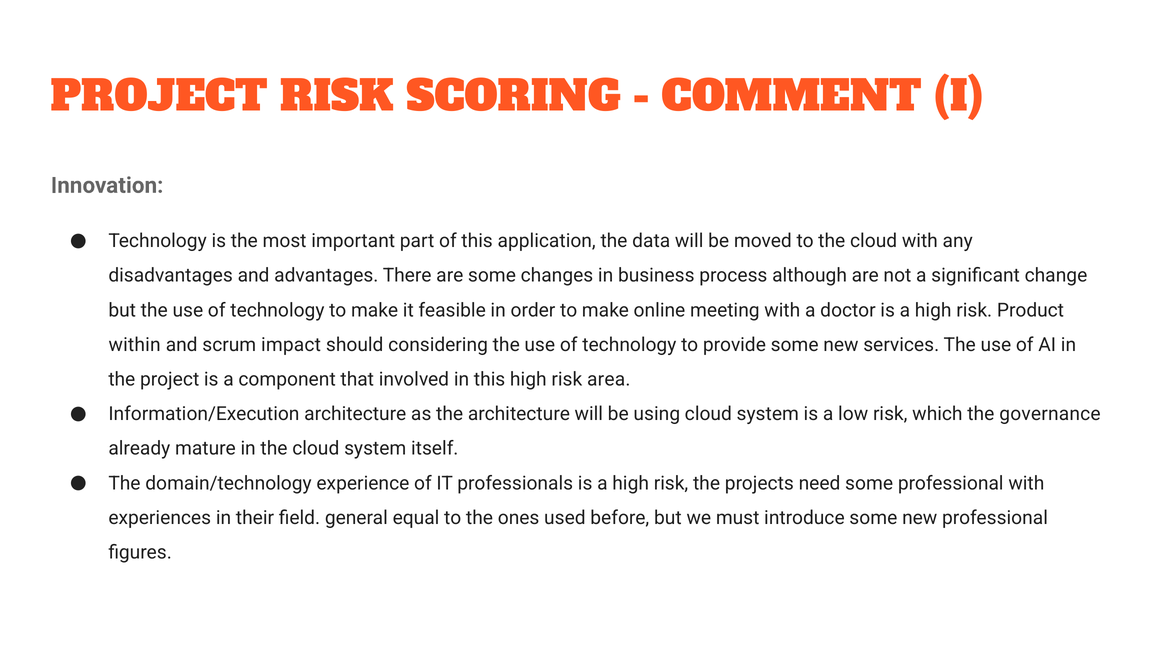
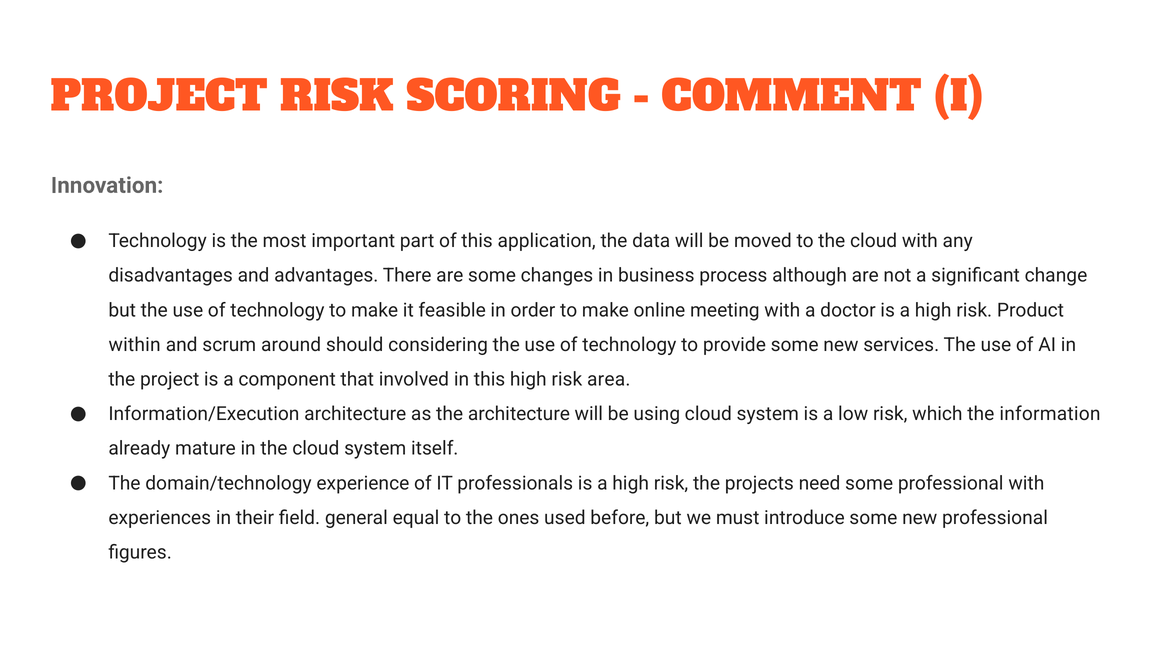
impact: impact -> around (291, 345)
governance: governance -> information (1050, 414)
